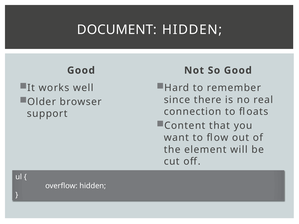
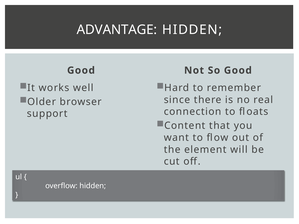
DOCUMENT: DOCUMENT -> ADVANTAGE (117, 30)
